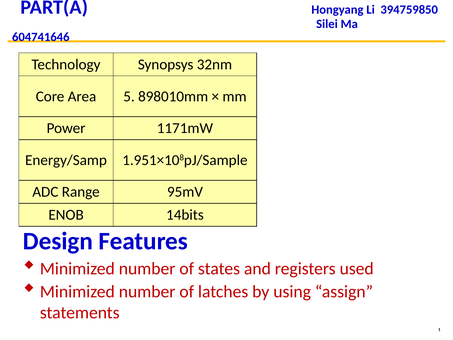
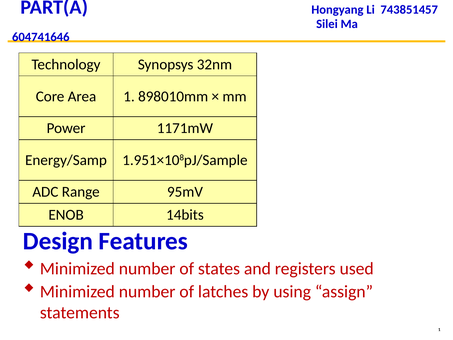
394759850: 394759850 -> 743851457 (409, 10)
Area 5: 5 -> 1 (129, 96)
